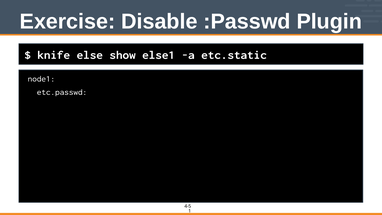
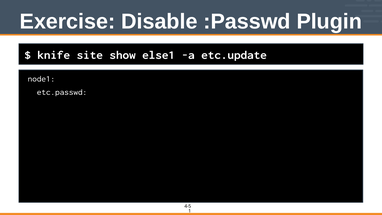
else: else -> site (90, 55)
etc.static: etc.static -> etc.update (234, 55)
